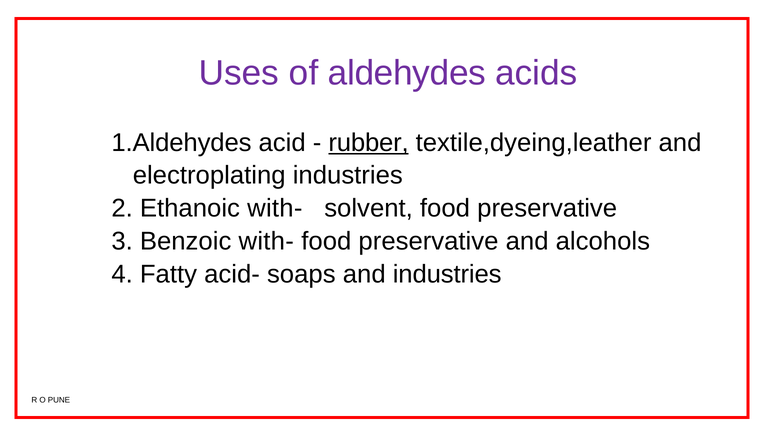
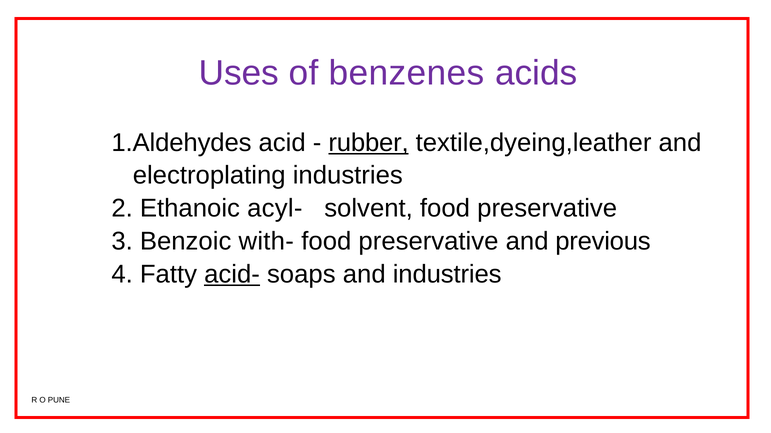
aldehydes: aldehydes -> benzenes (407, 73)
Ethanoic with-: with- -> acyl- (275, 209)
alcohols: alcohols -> previous (603, 242)
acid- underline: none -> present (232, 275)
